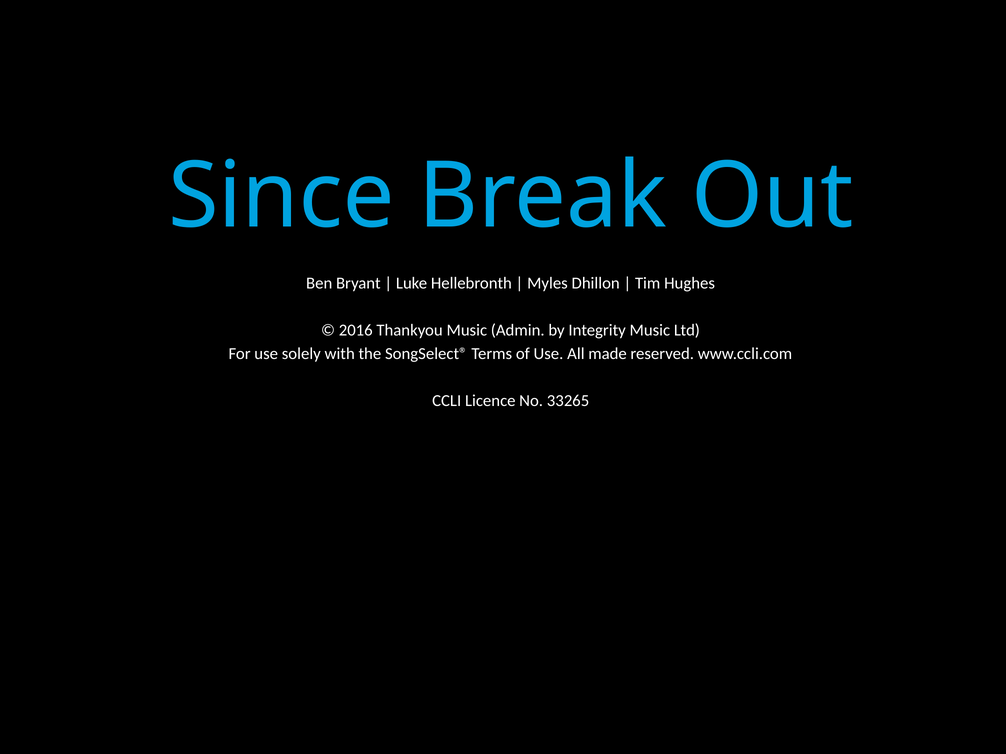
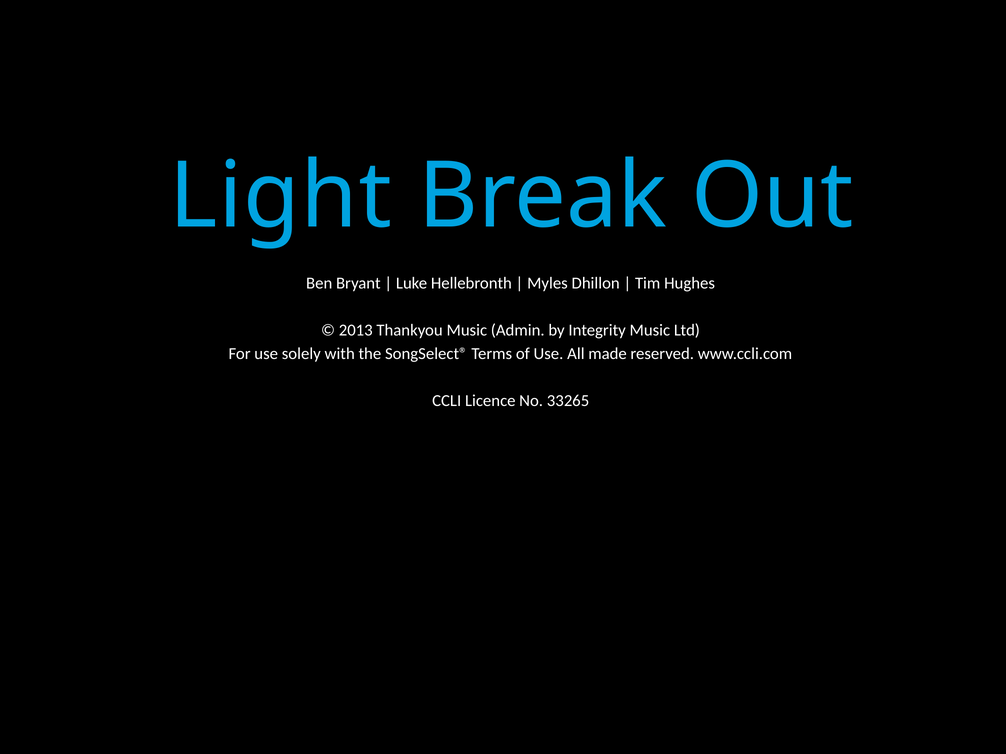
Since: Since -> Light (281, 197)
2016: 2016 -> 2013 (356, 330)
